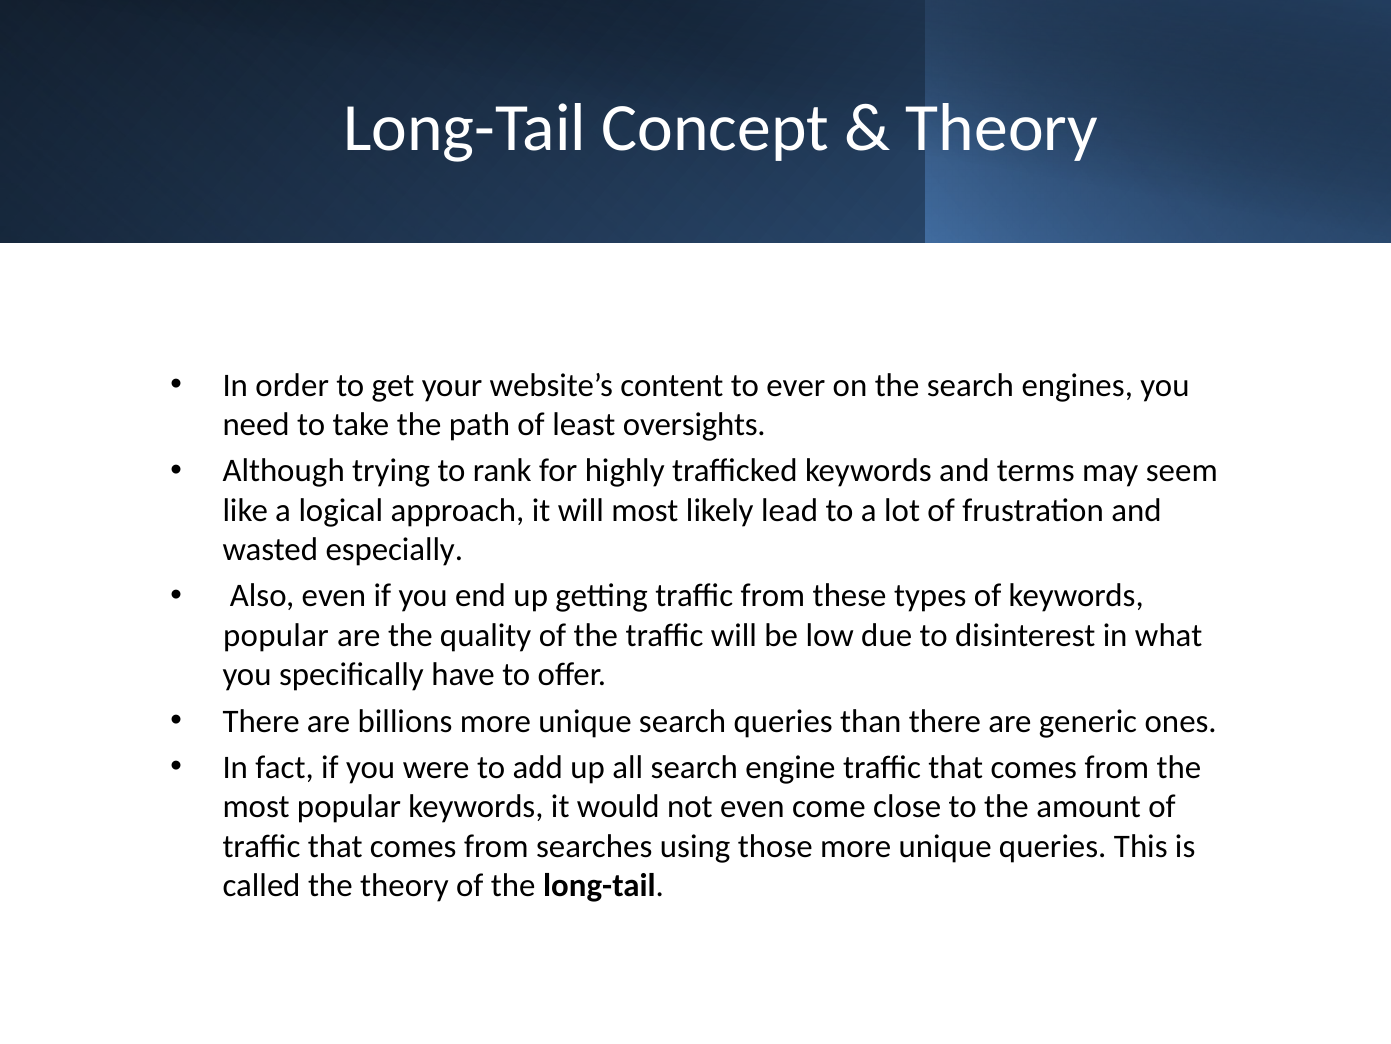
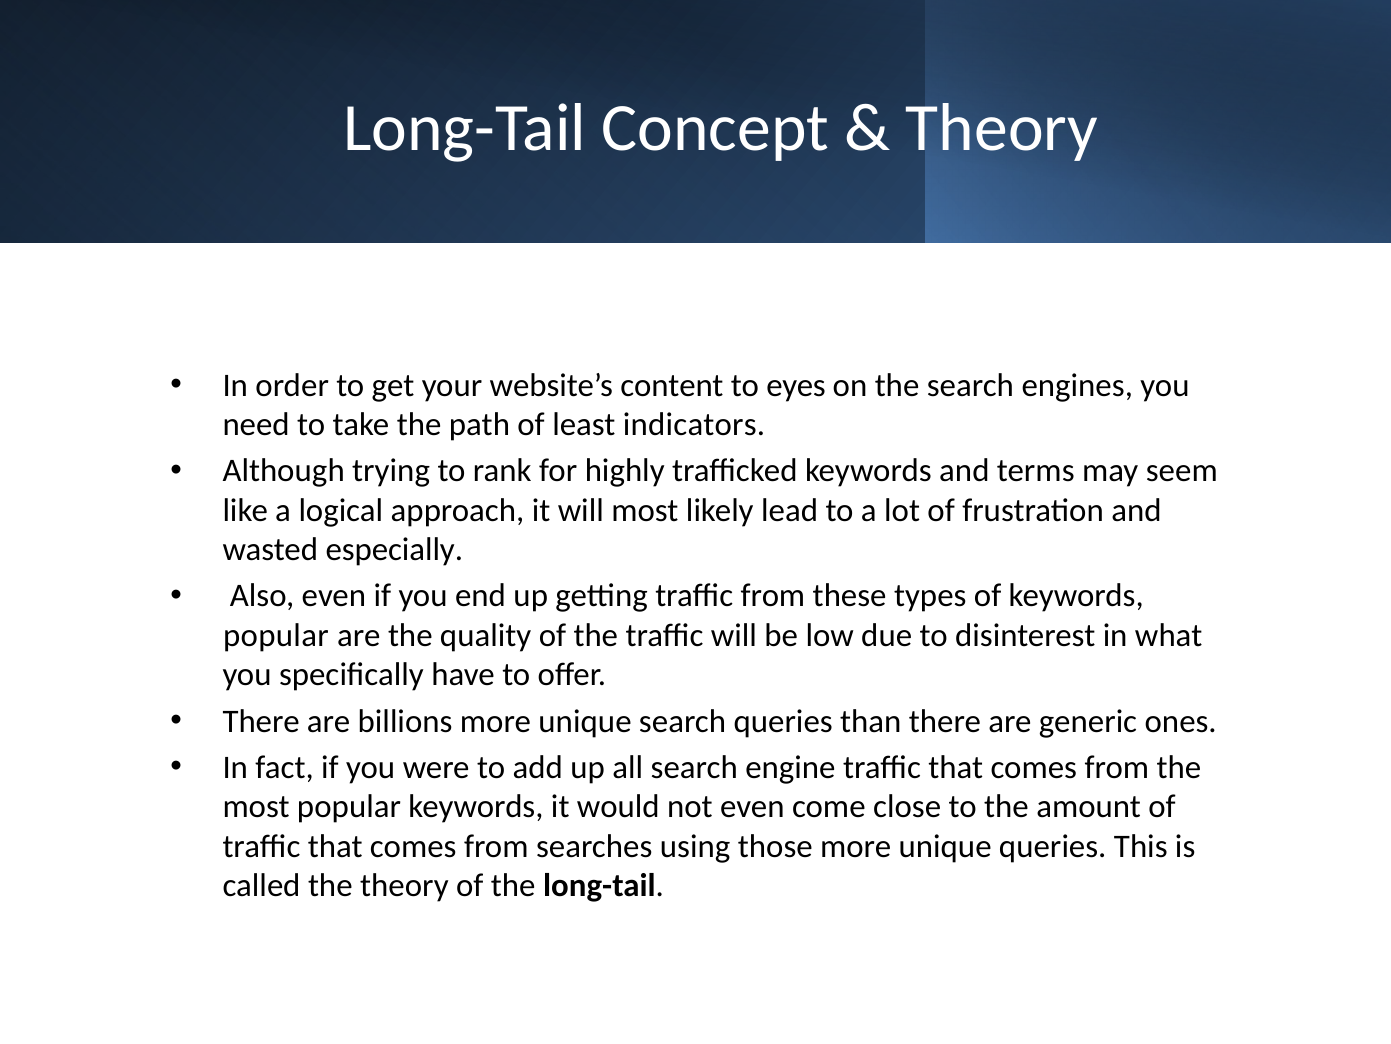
ever: ever -> eyes (796, 385)
oversights: oversights -> indicators (694, 425)
